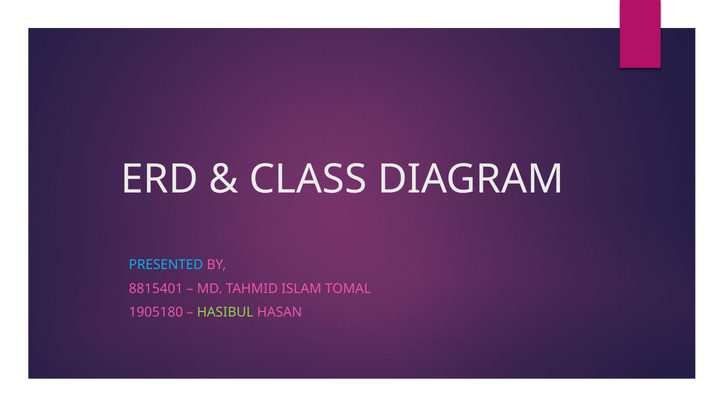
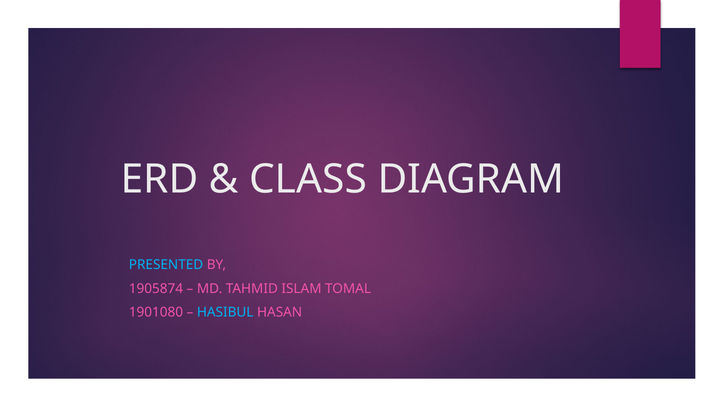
8815401: 8815401 -> 1905874 (156, 289)
1905180: 1905180 -> 1901080 (156, 313)
HASIBUL colour: light green -> light blue (225, 313)
